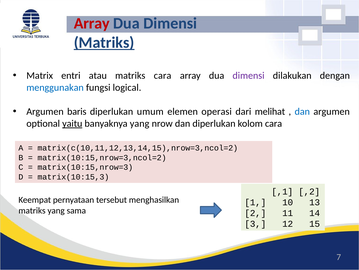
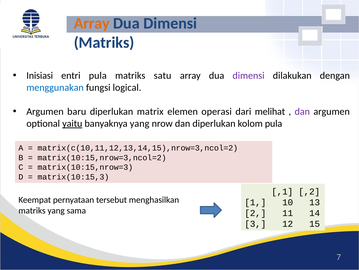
Array colour: red -> orange (92, 23)
Matriks underline: present -> none (104, 42)
Matrix: Matrix -> Inisiasi (40, 75)
entri atau: atau -> pula (98, 75)
matriks cara: cara -> satu (163, 75)
baris: baris -> baru (77, 111)
umum: umum -> matrix (150, 111)
dan colour: blue -> purple (302, 111)
kolom cara: cara -> pula (274, 123)
